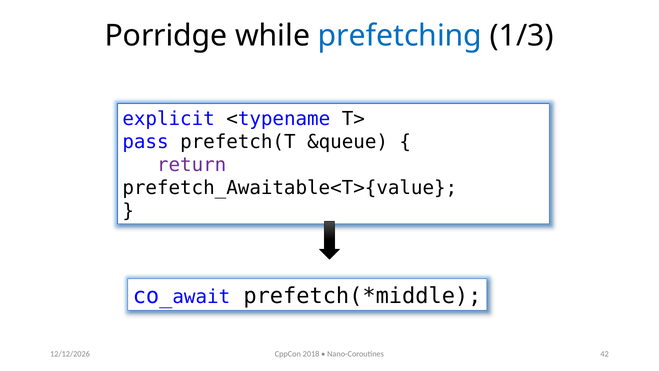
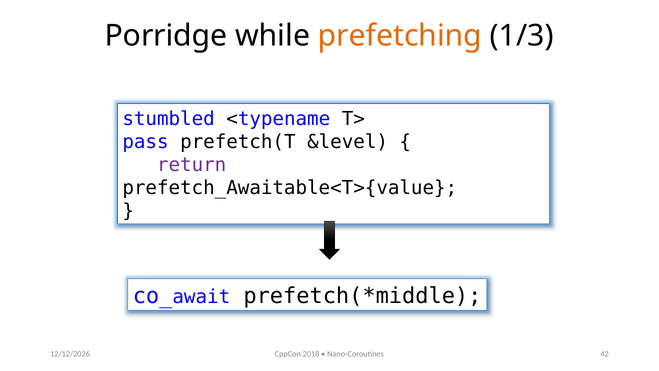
prefetching colour: blue -> orange (400, 36)
explicit: explicit -> stumbled (169, 119)
&queue: &queue -> &level (348, 142)
